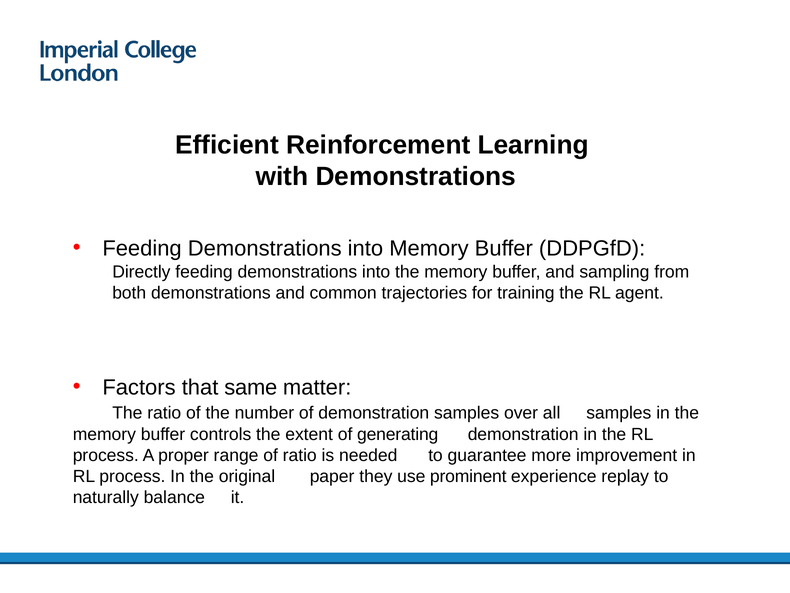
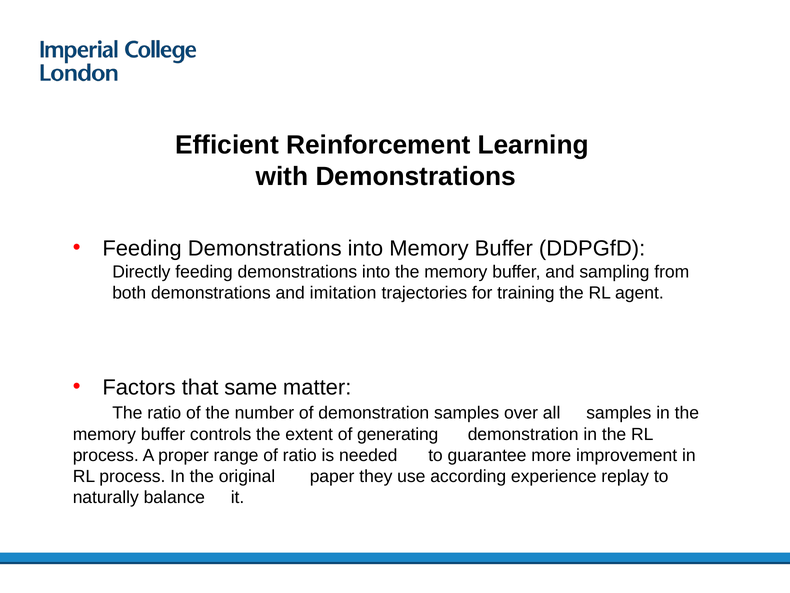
common: common -> imitation (343, 293)
prominent: prominent -> according (468, 476)
